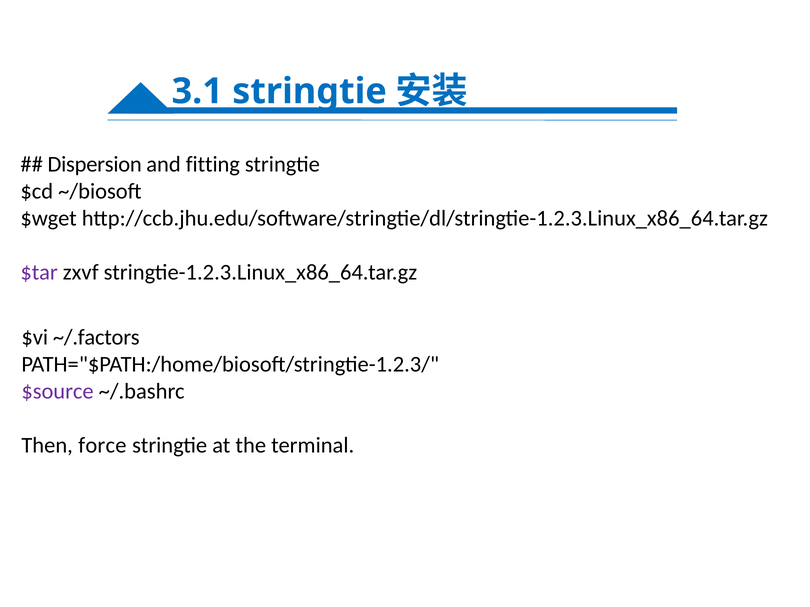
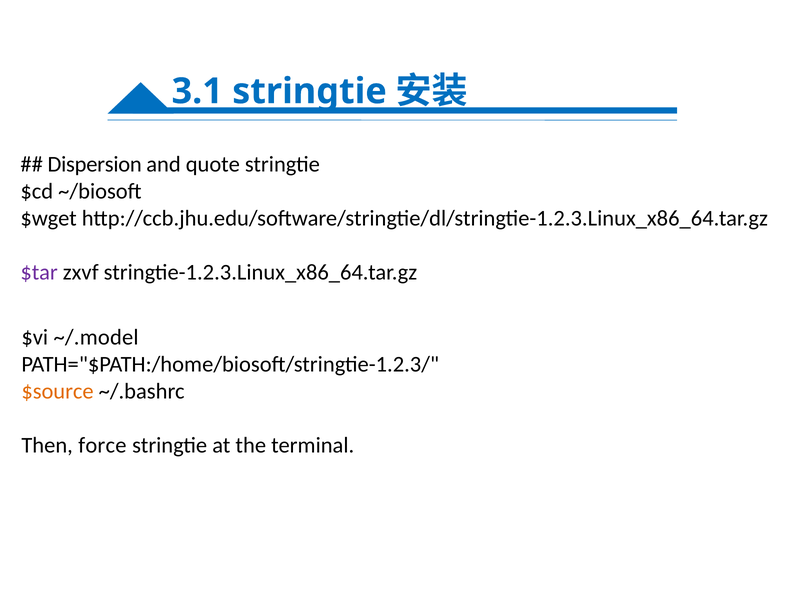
fitting: fitting -> quote (213, 165)
~/.factors: ~/.factors -> ~/.model (96, 338)
$source colour: purple -> orange (58, 392)
